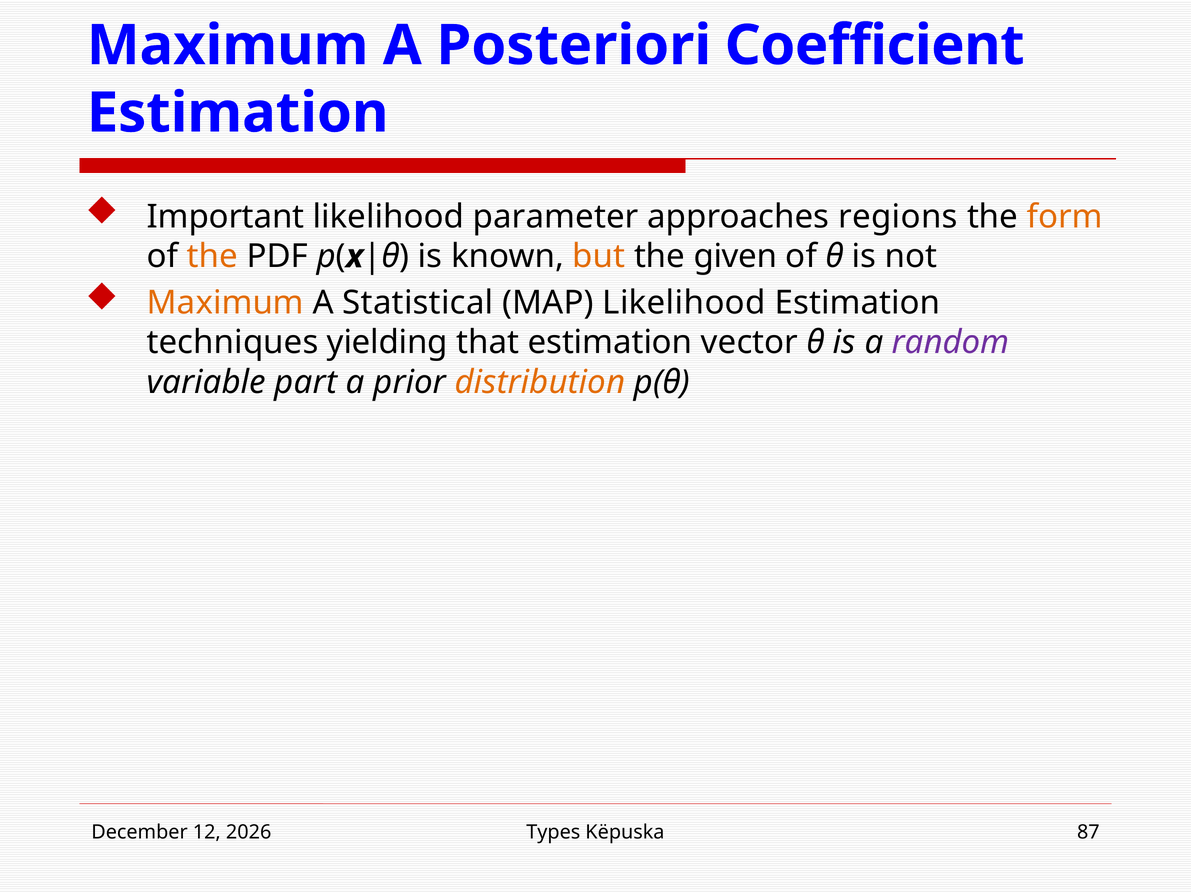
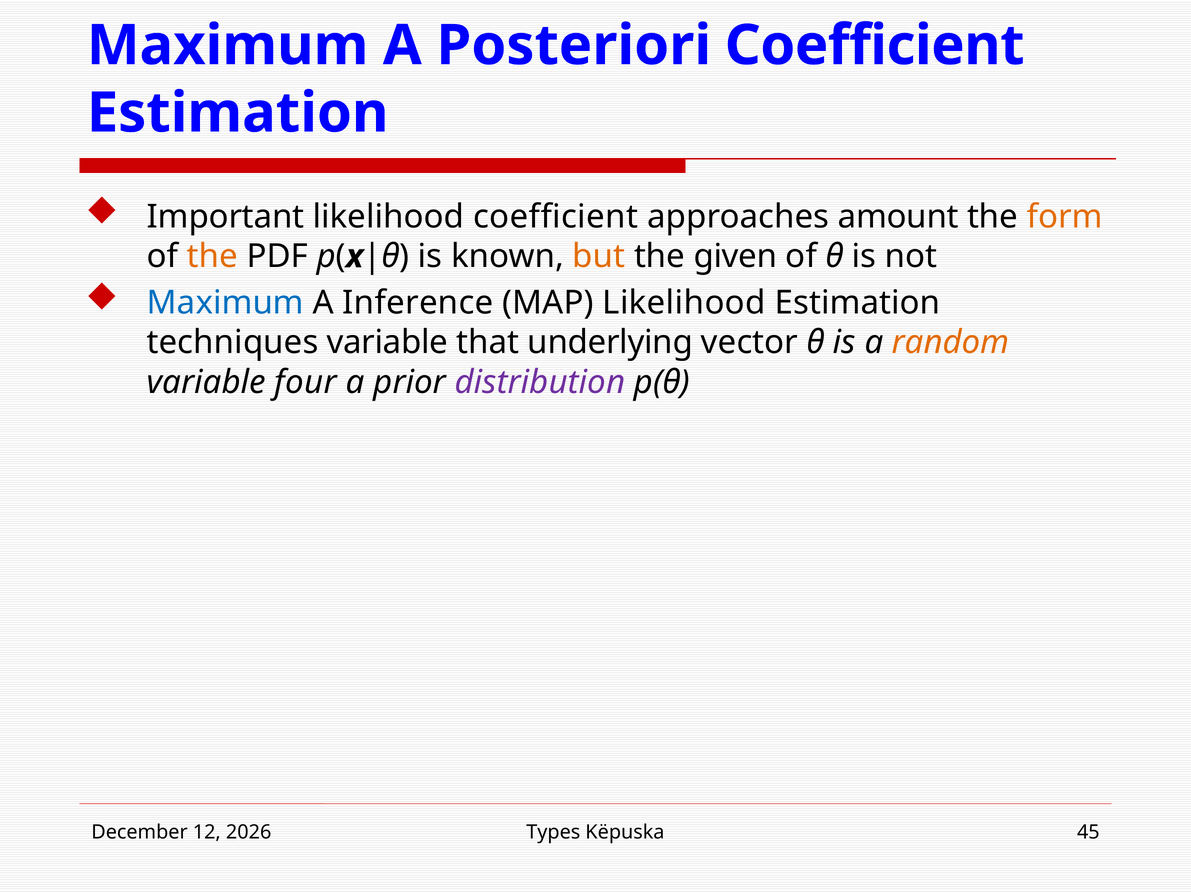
likelihood parameter: parameter -> coefficient (556, 217)
regions: regions -> amount (898, 217)
Maximum colour: orange -> blue (225, 303)
Statistical: Statistical -> Inference (418, 303)
techniques yielding: yielding -> variable (387, 342)
that estimation: estimation -> underlying (610, 342)
random colour: purple -> orange (951, 342)
part: part -> four (306, 382)
distribution colour: orange -> purple (540, 382)
87: 87 -> 45 (1088, 833)
